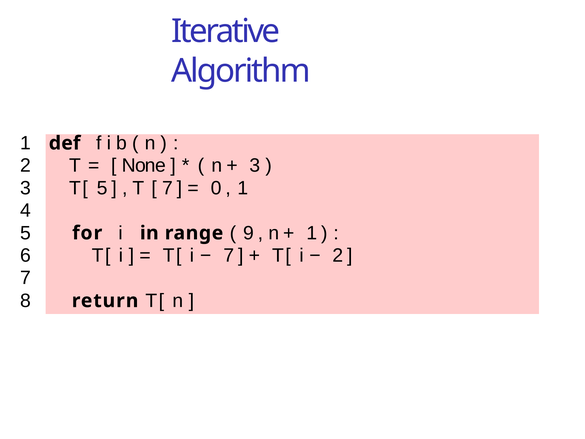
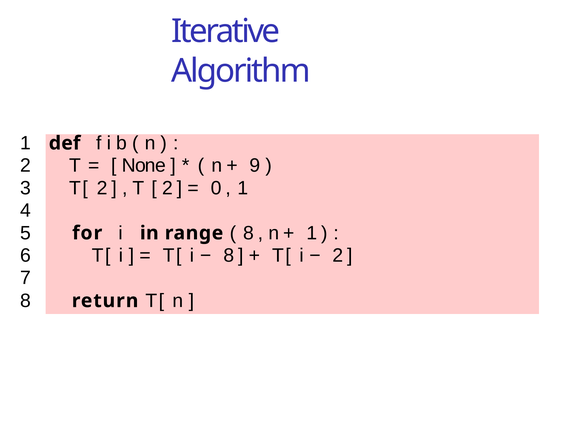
3: 3 -> 9 (255, 166)
T[ 5: 5 -> 2 (102, 188)
7: 7 -> 2 (168, 188)
9: 9 -> 8 (249, 233)
7: 7 -> 8 (229, 256)
